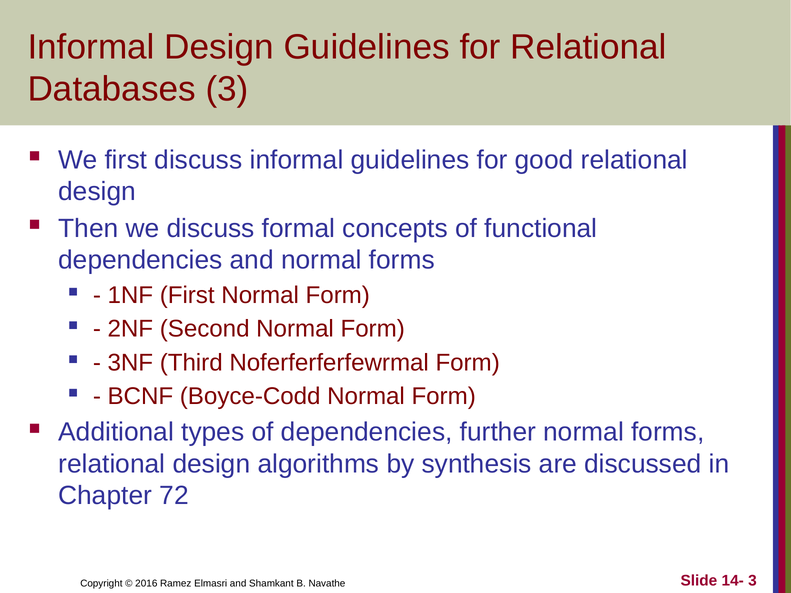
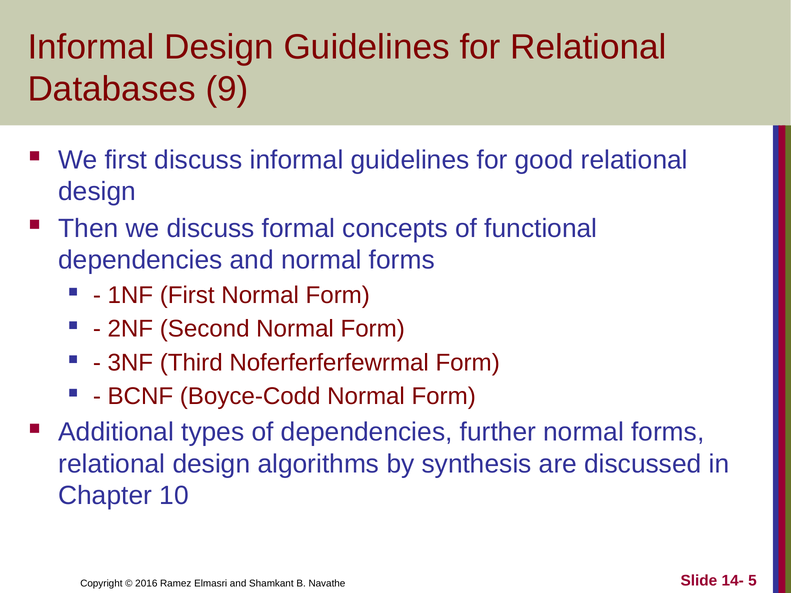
Databases 3: 3 -> 9 (227, 89)
72: 72 -> 10 (174, 496)
14- 3: 3 -> 5 (752, 581)
